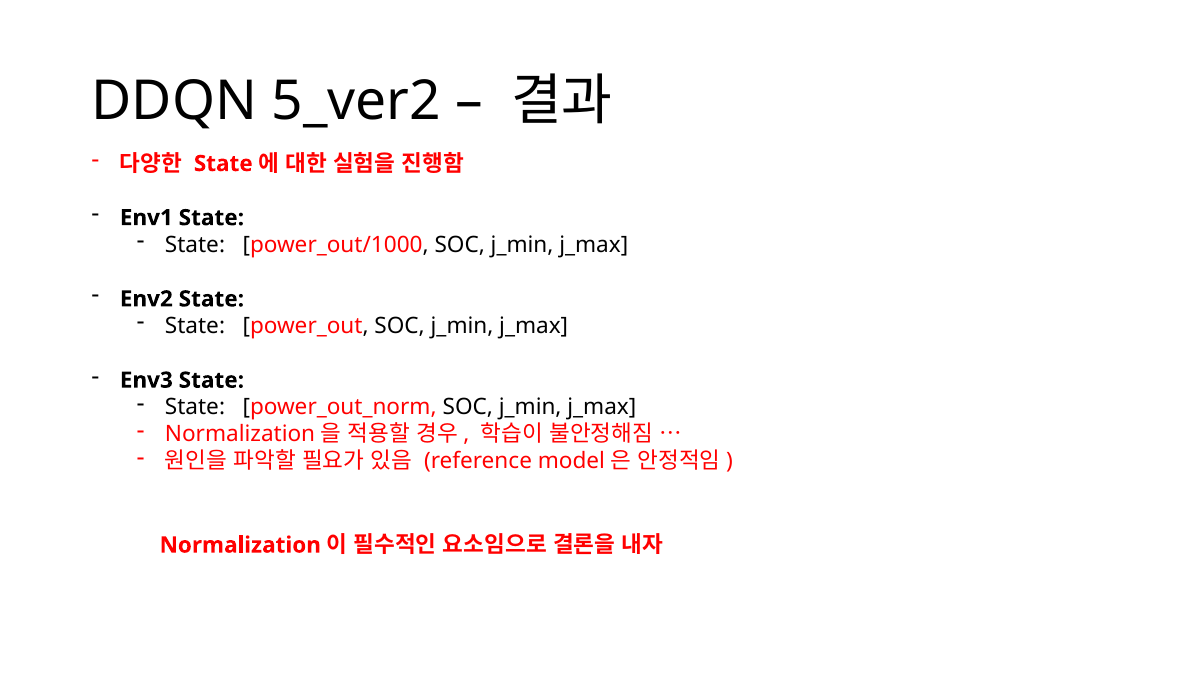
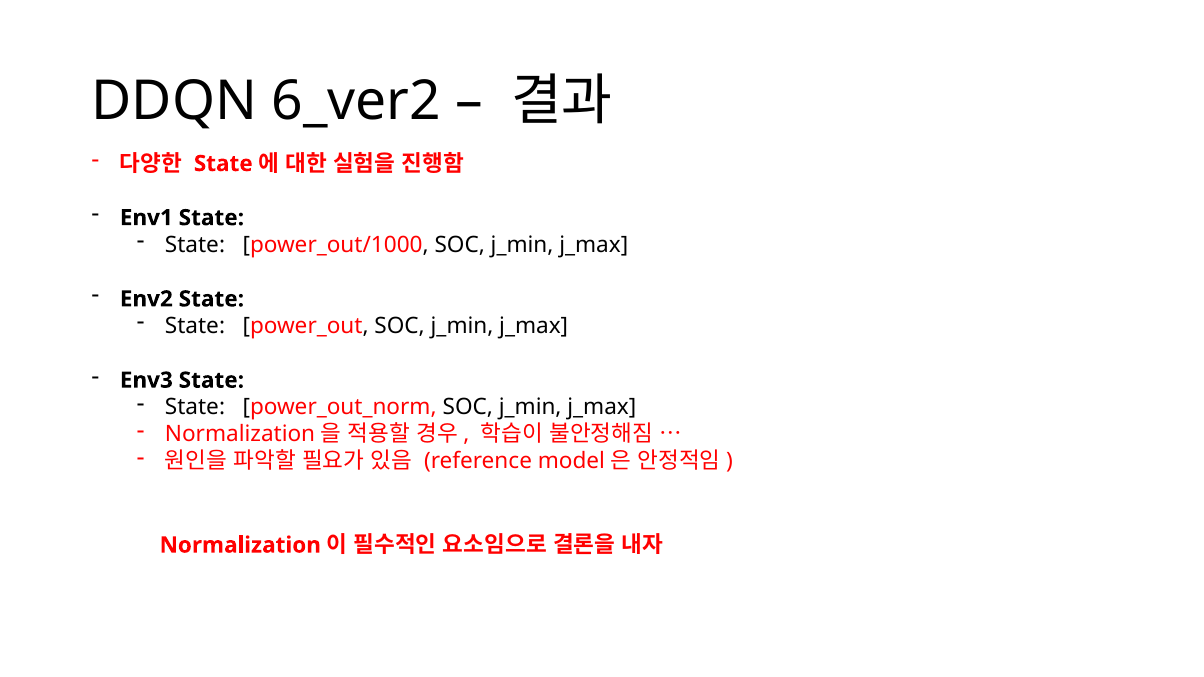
5_ver2: 5_ver2 -> 6_ver2 (357, 101)
